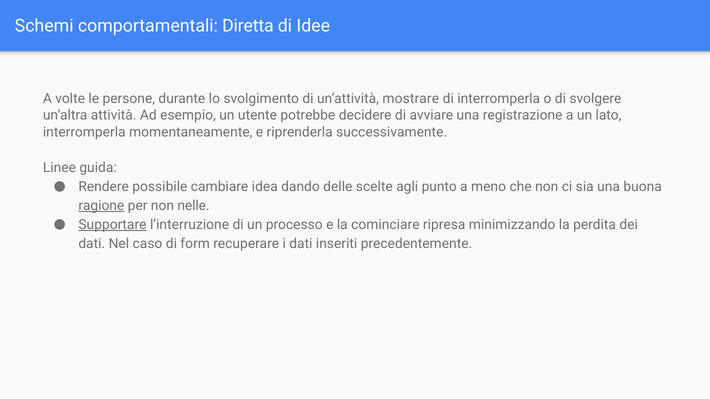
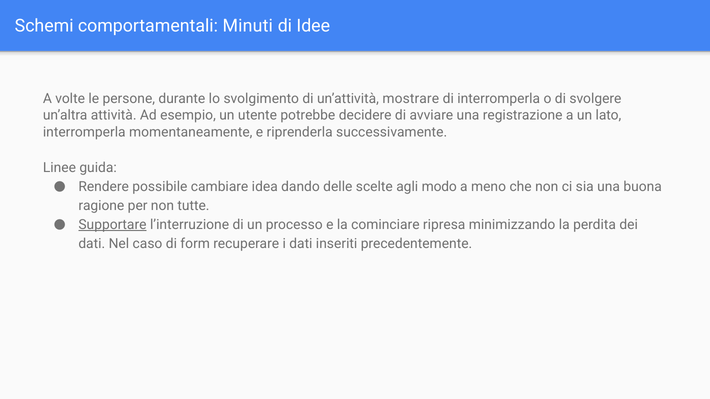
Diretta: Diretta -> Minuti (248, 26)
punto: punto -> modo (439, 187)
ragione underline: present -> none (101, 206)
nelle: nelle -> tutte (193, 206)
